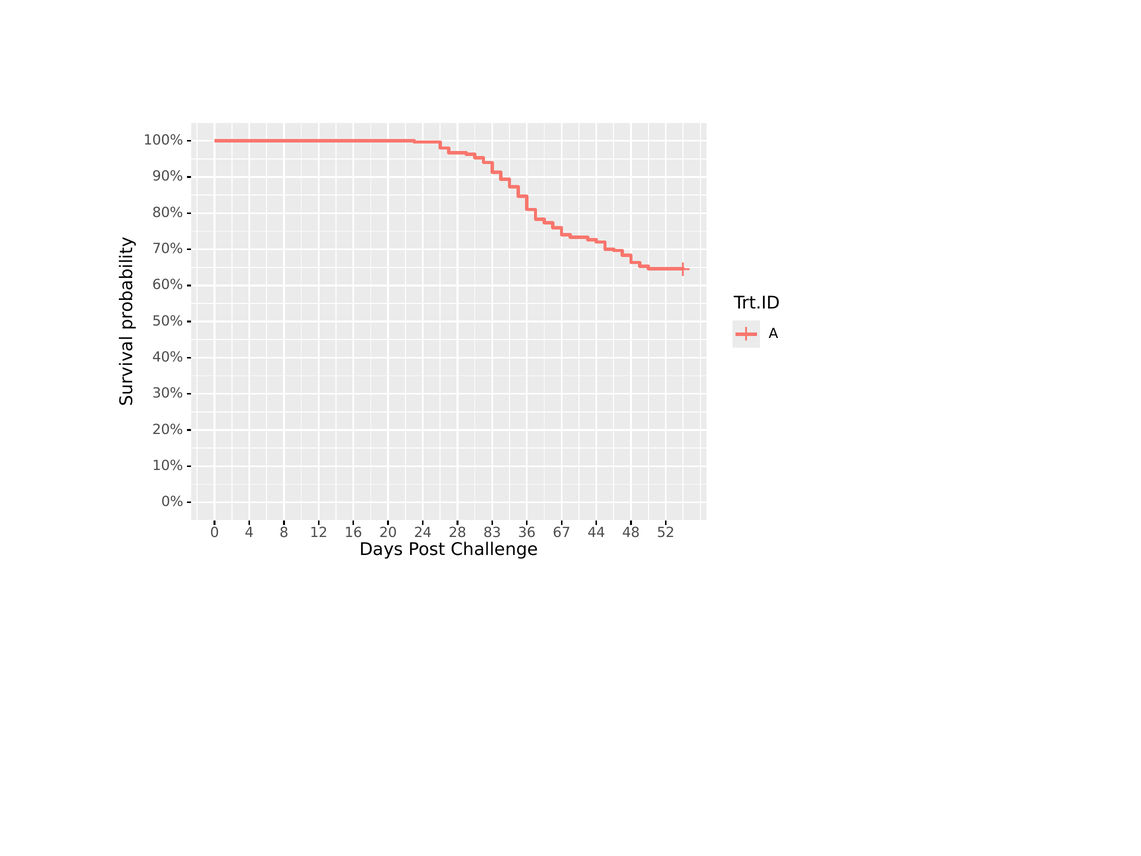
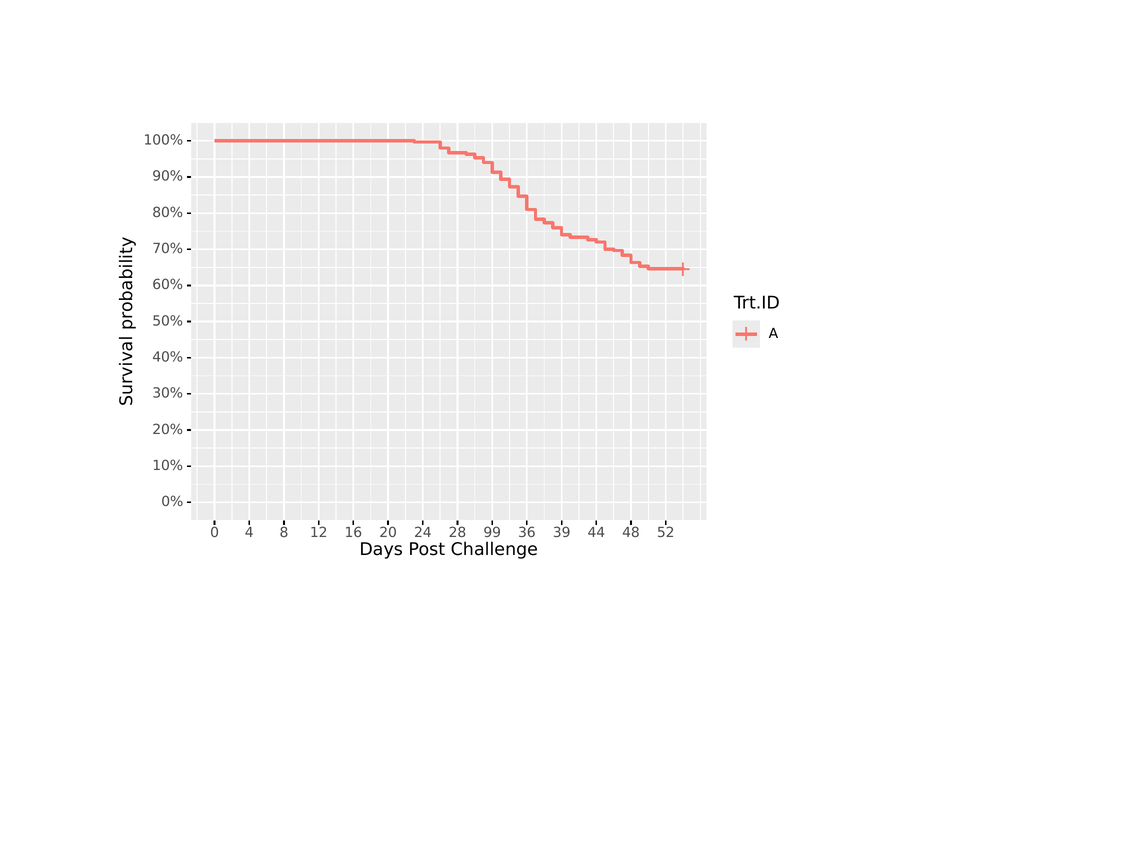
83: 83 -> 99 (492, 533)
67: 67 -> 39 (562, 533)
